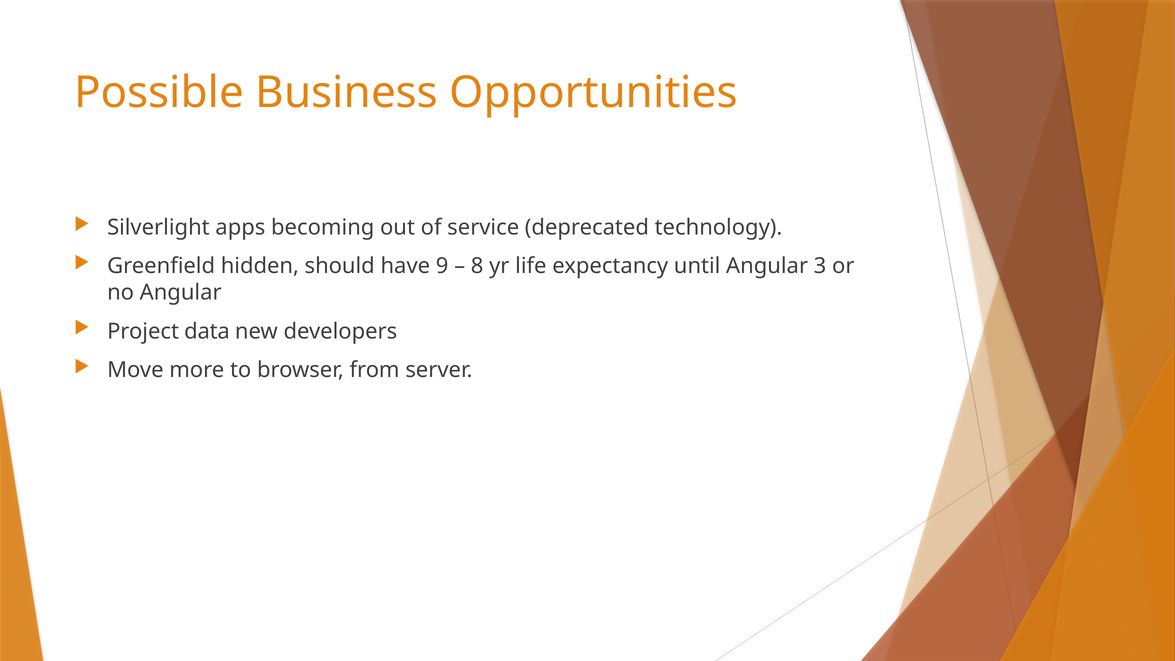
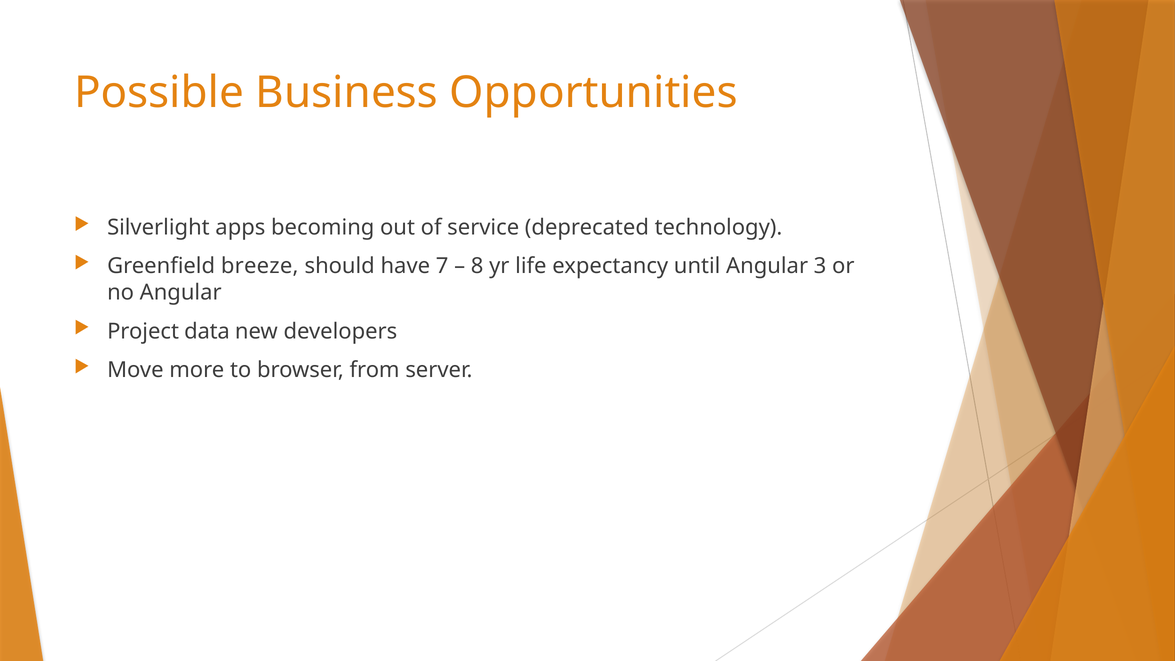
hidden: hidden -> breeze (260, 266)
9: 9 -> 7 (442, 266)
